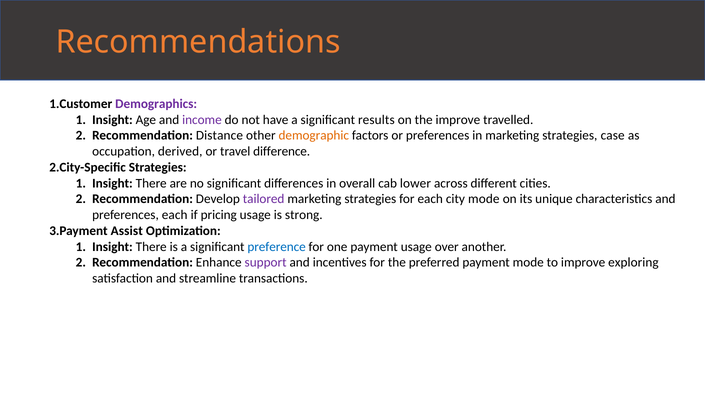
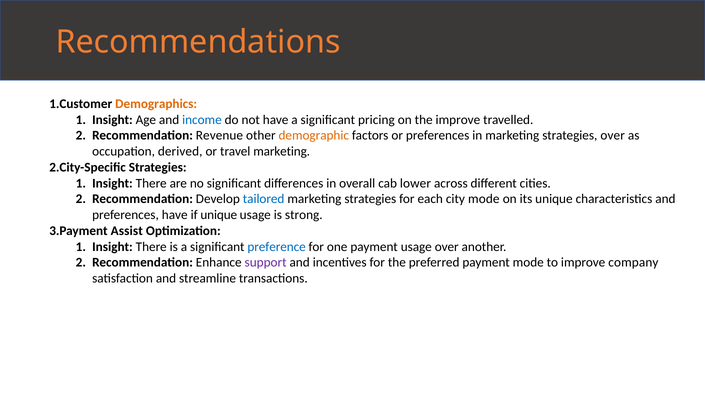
Demographics colour: purple -> orange (156, 104)
income colour: purple -> blue (202, 120)
results: results -> pricing (376, 120)
Distance: Distance -> Revenue (219, 135)
strategies case: case -> over (613, 135)
travel difference: difference -> marketing (282, 151)
tailored colour: purple -> blue (264, 199)
preferences each: each -> have (175, 215)
if pricing: pricing -> unique (219, 215)
exploring: exploring -> company (633, 262)
